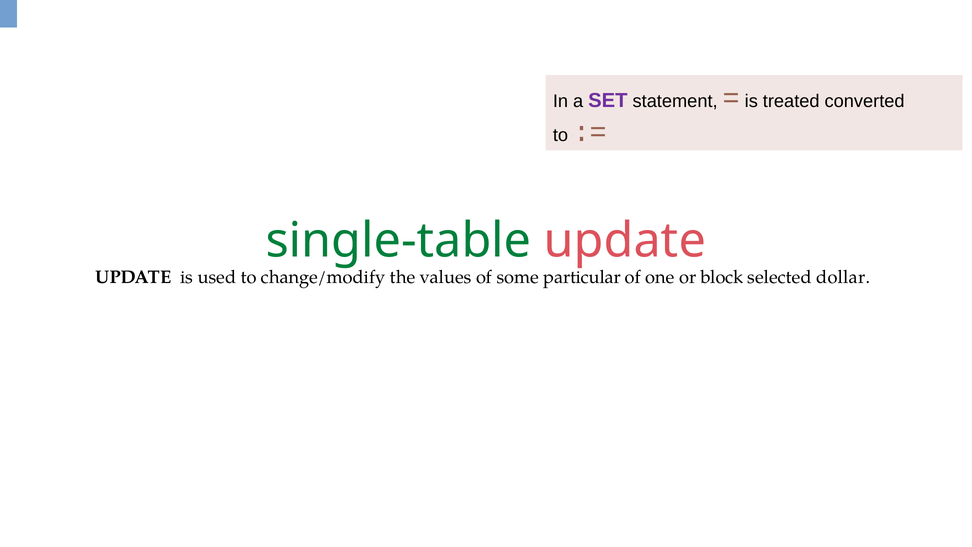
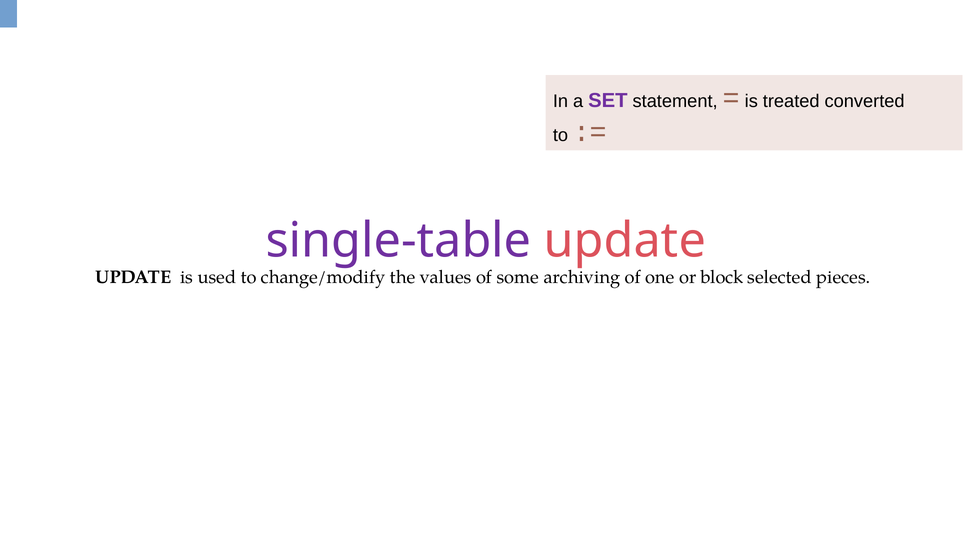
single-table colour: green -> purple (399, 241)
particular: particular -> archiving (582, 277)
dollar: dollar -> pieces (843, 277)
